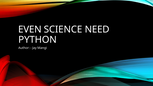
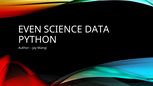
NEED: NEED -> DATA (97, 29)
